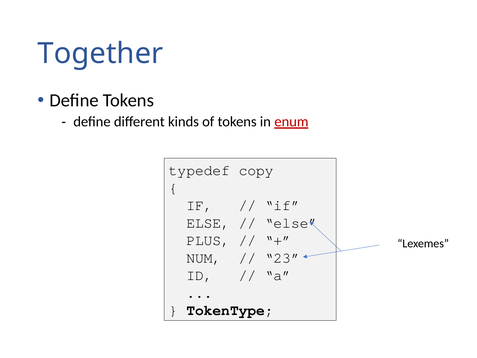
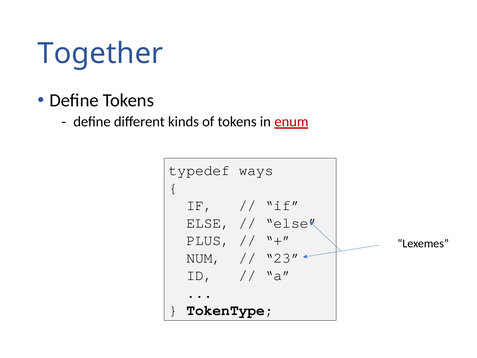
copy: copy -> ways (256, 170)
